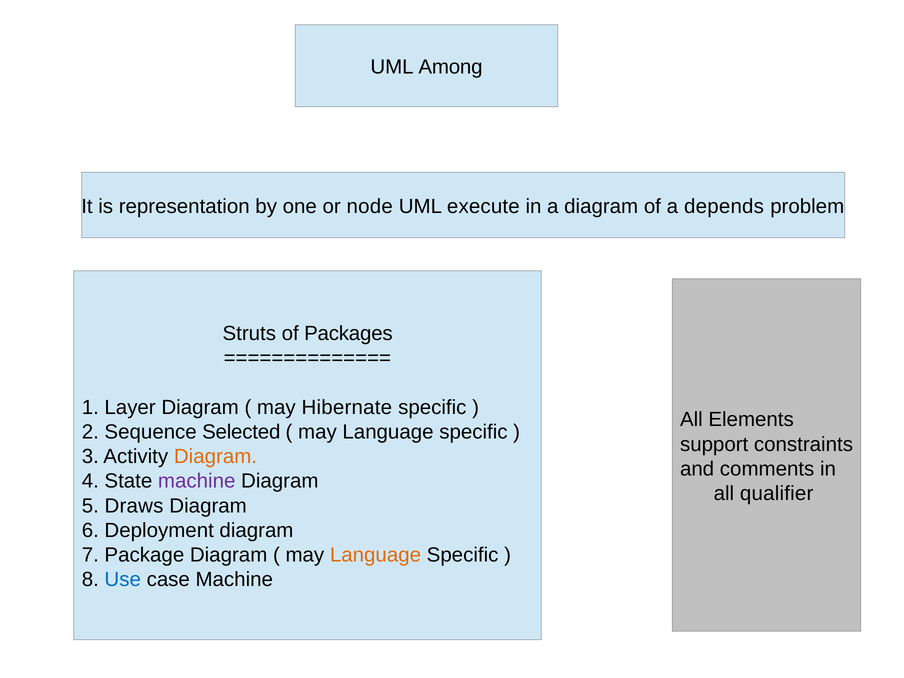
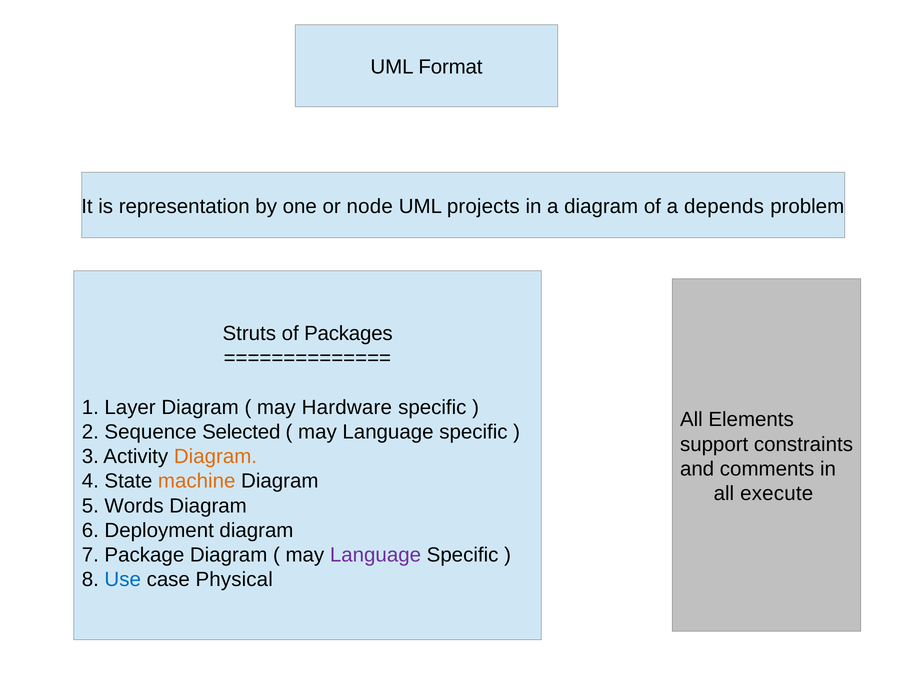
Among: Among -> Format (450, 67)
execute: execute -> projects (483, 206)
Hibernate: Hibernate -> Hardware (347, 407)
machine colour: purple -> orange (197, 481)
qualifier: qualifier -> execute (777, 493)
Draws: Draws -> Words (134, 506)
Language colour: orange -> purple (376, 555)
case Machine: Machine -> Physical (234, 580)
